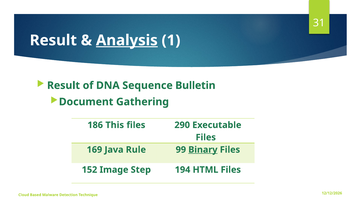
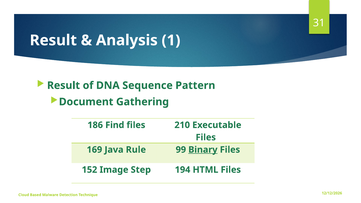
Analysis underline: present -> none (127, 40)
Bulletin: Bulletin -> Pattern (195, 85)
This: This -> Find (115, 125)
290: 290 -> 210 (182, 125)
